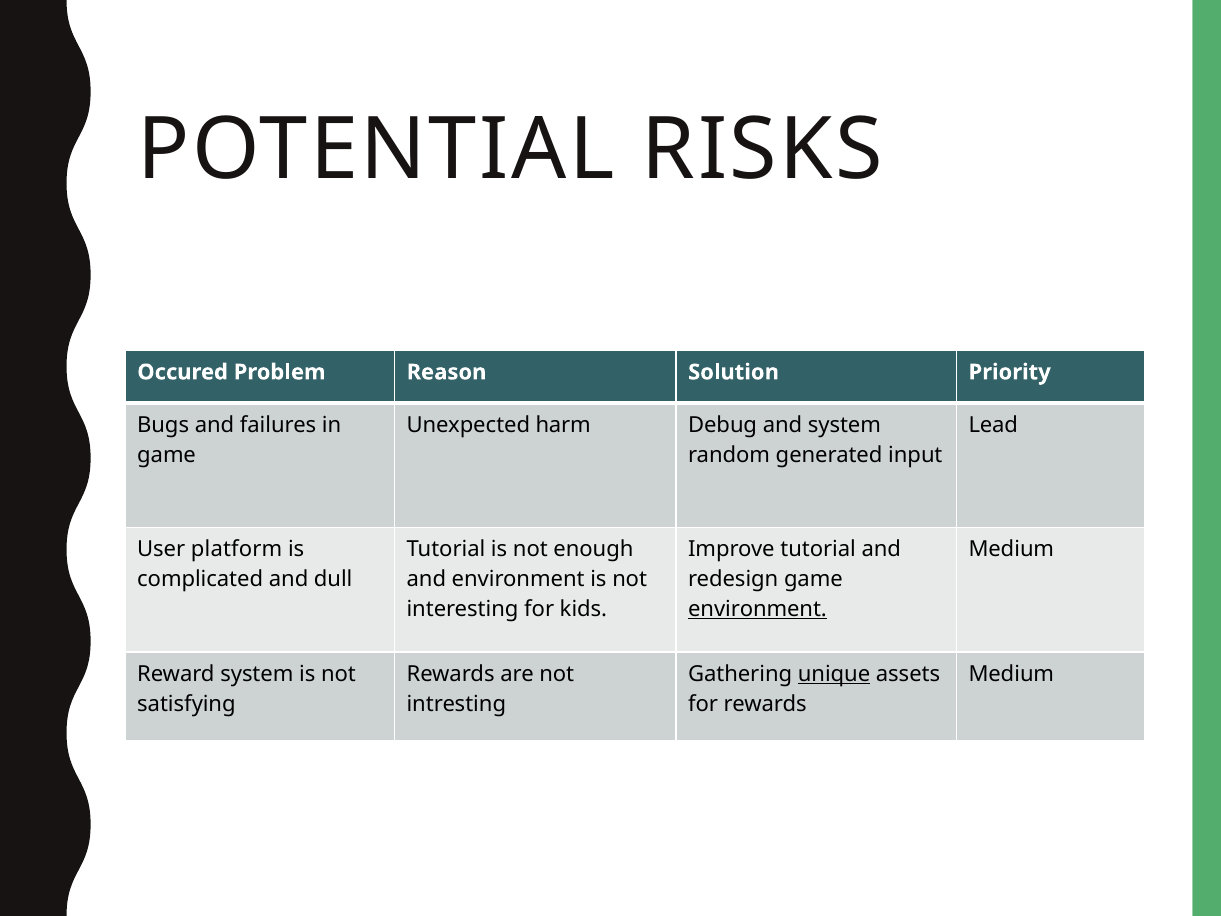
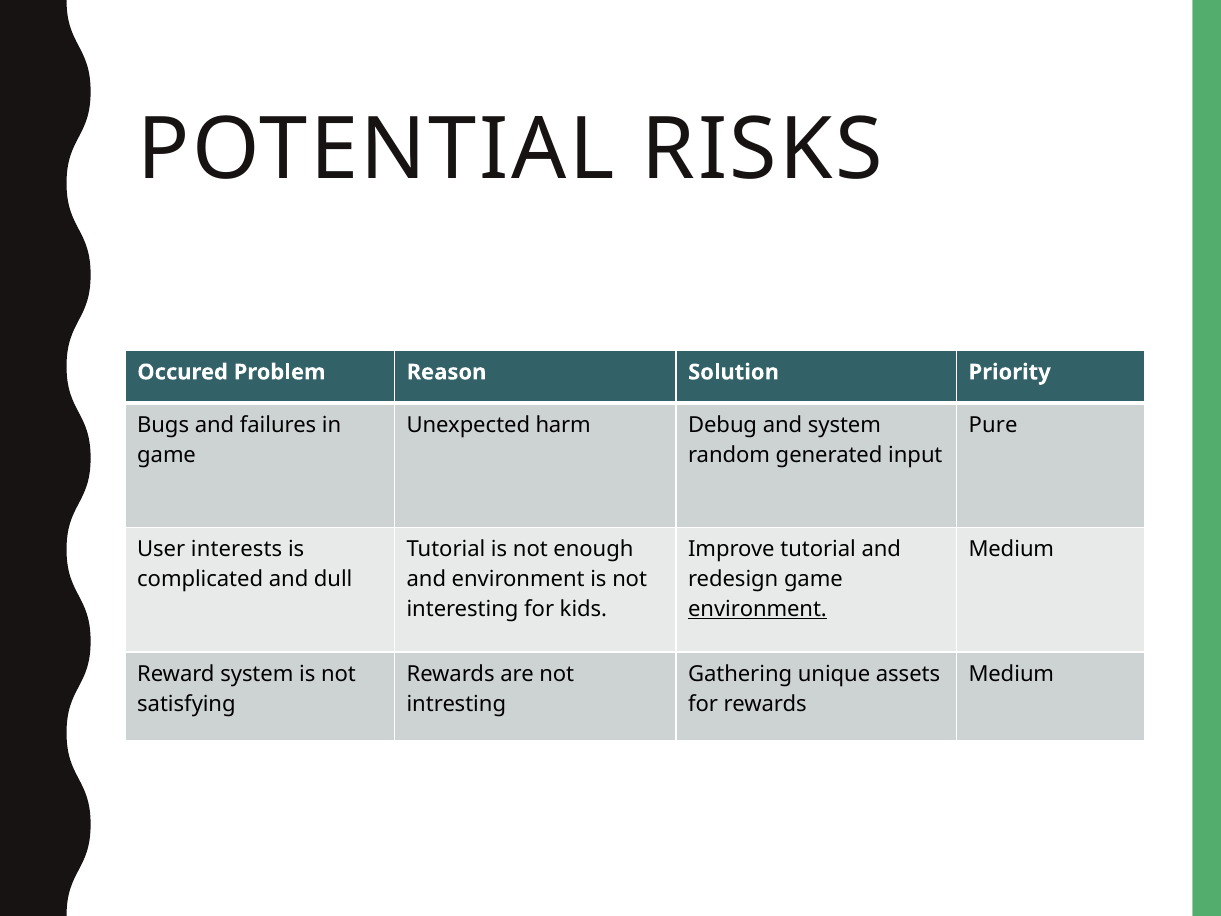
Lead: Lead -> Pure (993, 425)
platform: platform -> interests (237, 549)
unique underline: present -> none (834, 674)
